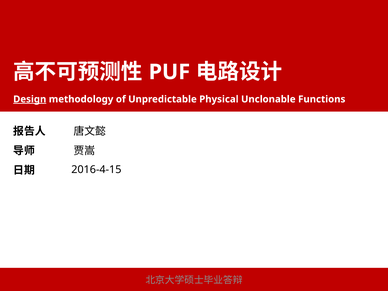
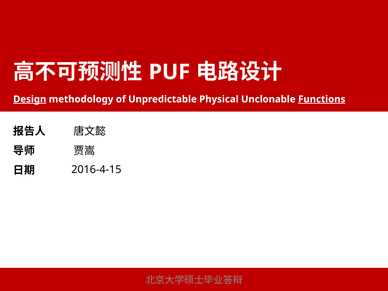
Functions underline: none -> present (322, 99)
